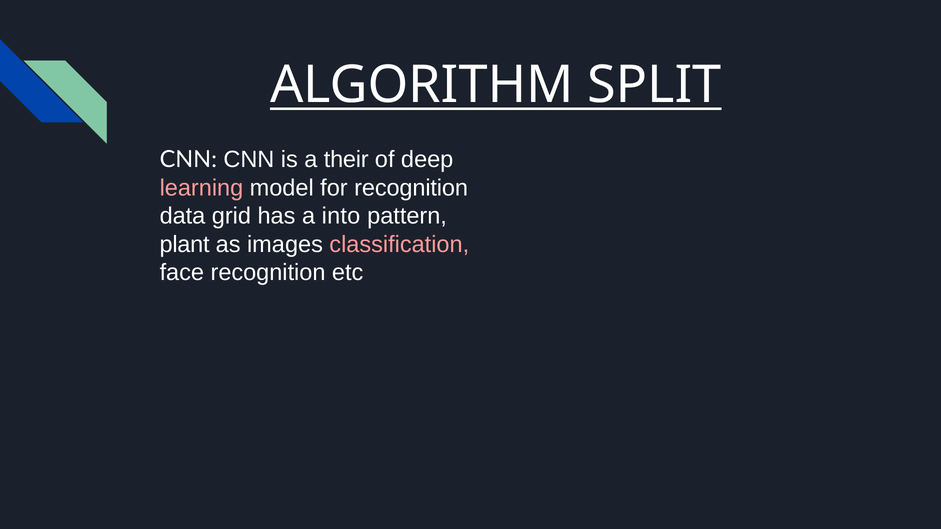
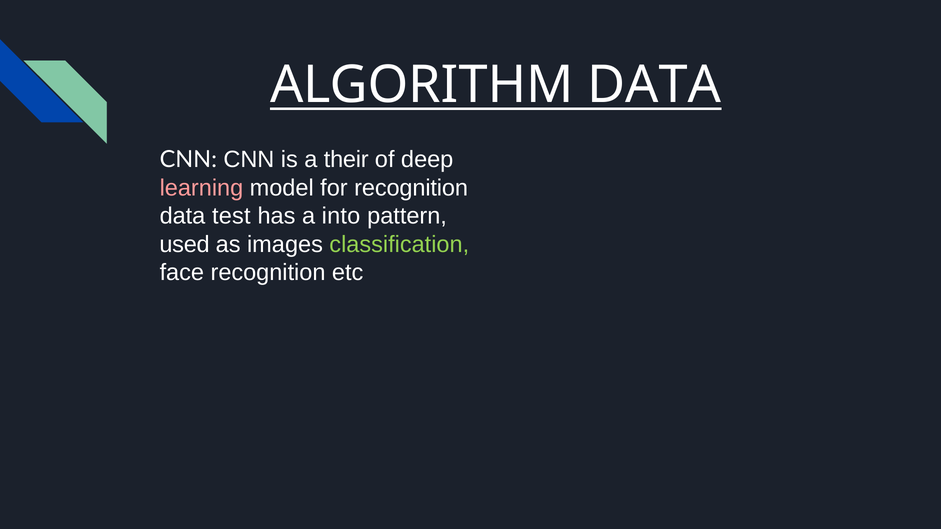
ALGORITHM SPLIT: SPLIT -> DATA (654, 85)
grid: grid -> test (231, 216)
plant: plant -> used (185, 244)
classification colour: pink -> light green (399, 244)
